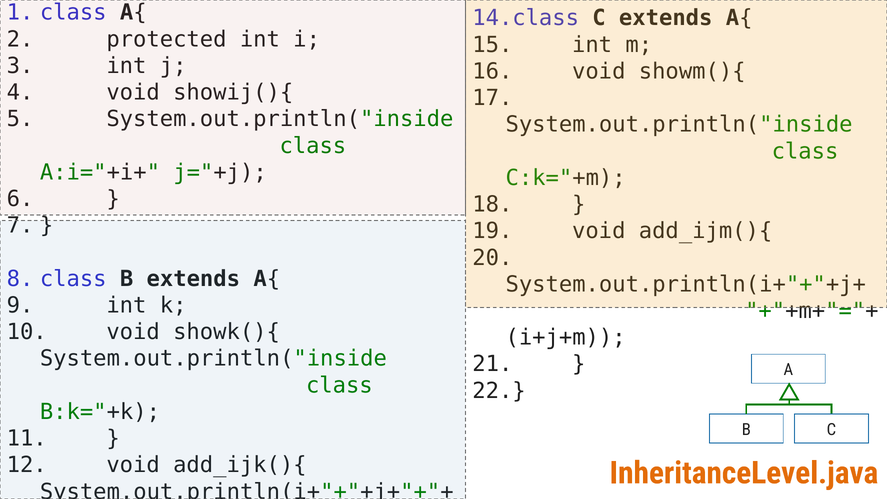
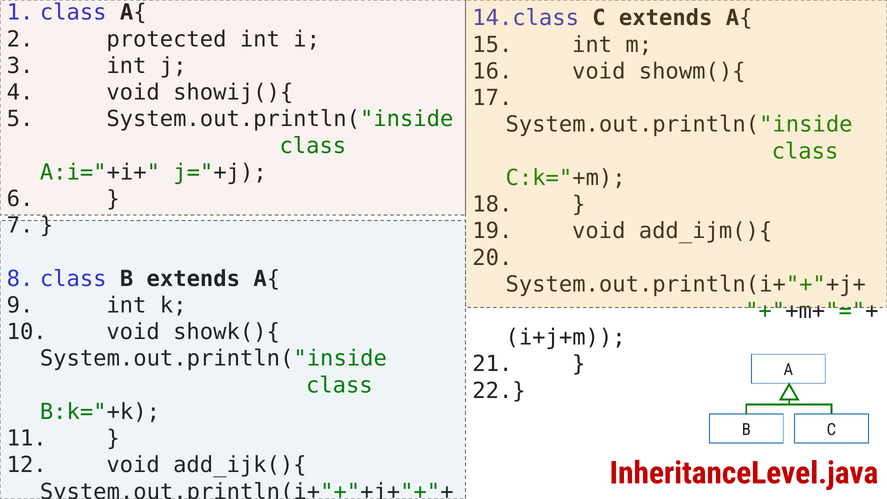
InheritanceLevel.java colour: orange -> red (744, 473)
